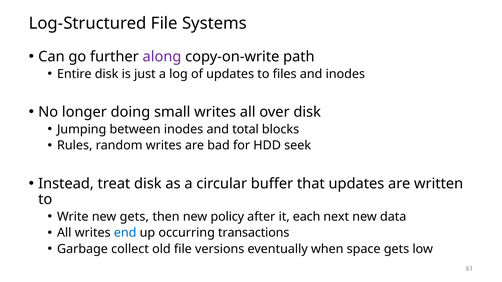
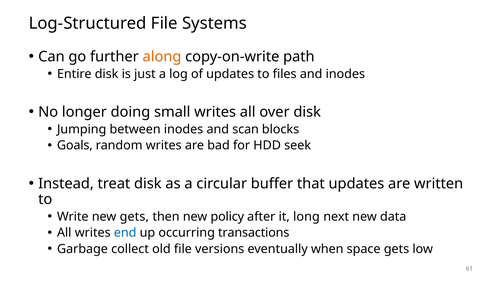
along colour: purple -> orange (162, 57)
total: total -> scan (246, 130)
Rules: Rules -> Goals (75, 146)
each: each -> long (306, 217)
